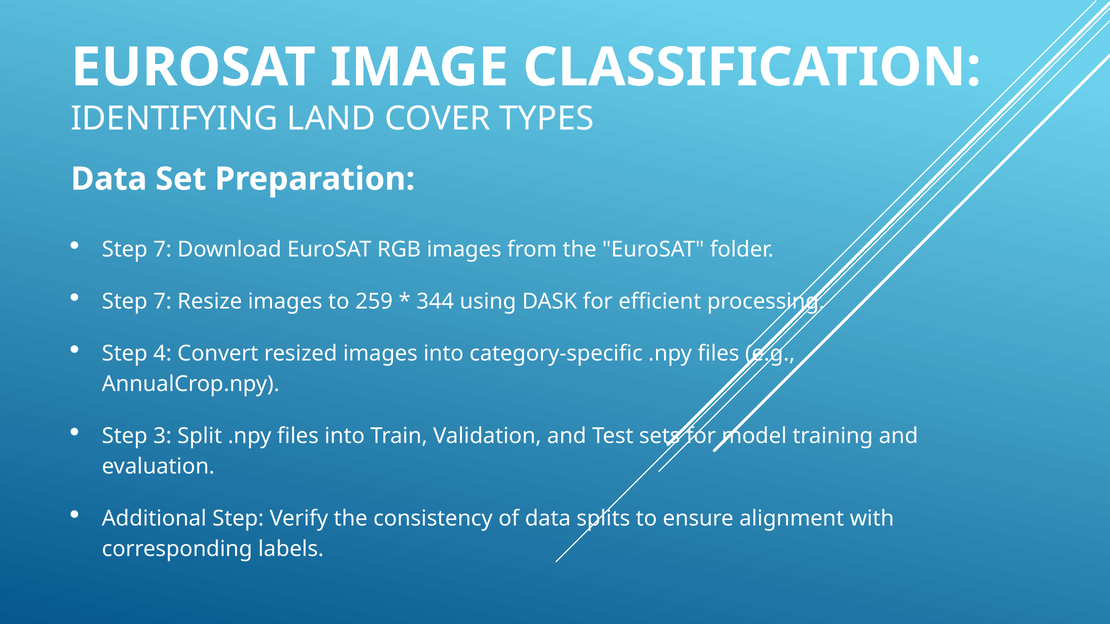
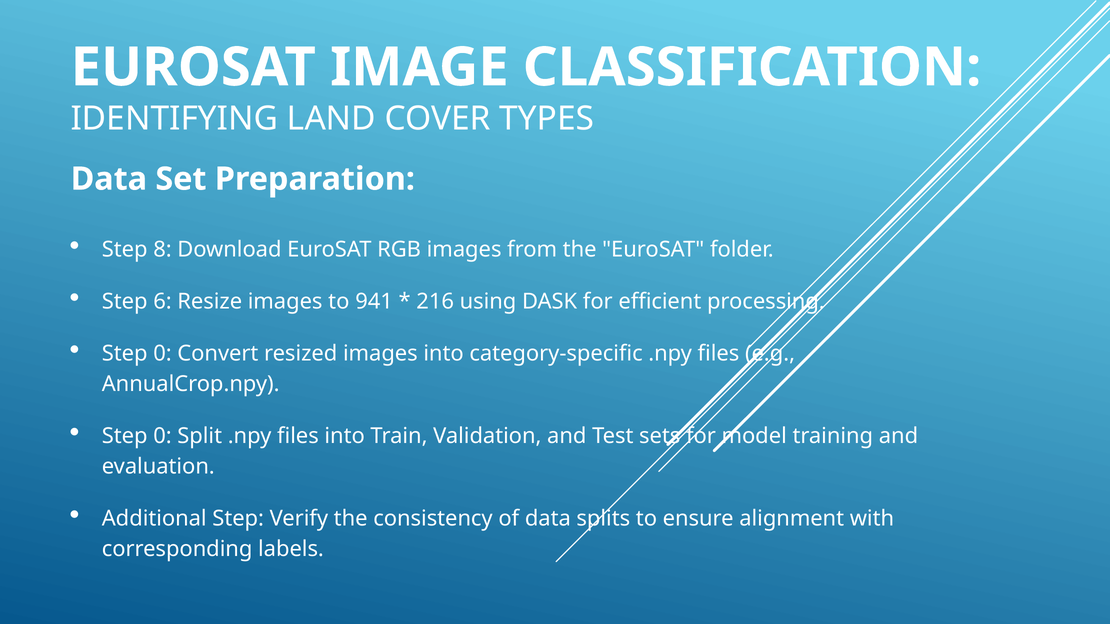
7: 7 -> 8 (163, 249)
7: 7 -> 6 (163, 302)
259: 259 -> 941 (374, 302)
344: 344 -> 216 (435, 302)
4: 4 -> 0 (163, 354)
3: 3 -> 0 (163, 436)
